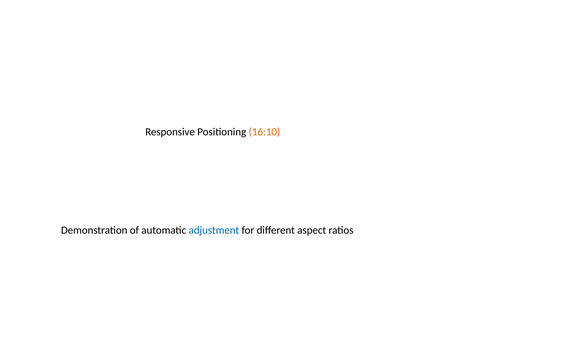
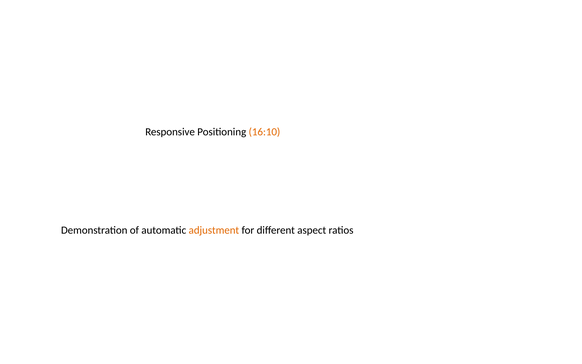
adjustment colour: blue -> orange (214, 230)
